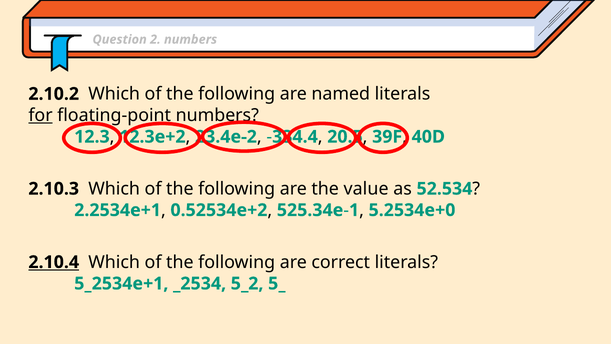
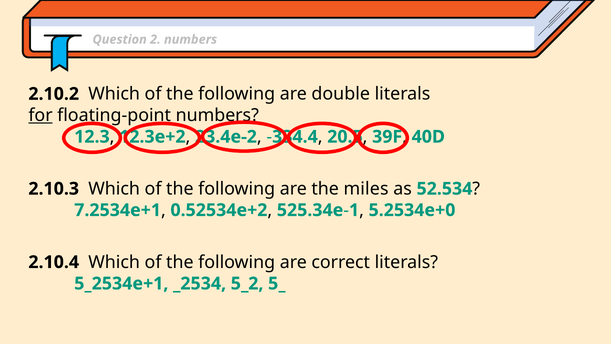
named: named -> double (341, 94)
value: value -> miles (366, 189)
2.2534e+1: 2.2534e+1 -> 7.2534e+1 (118, 210)
2.10.4 underline: present -> none (54, 262)
